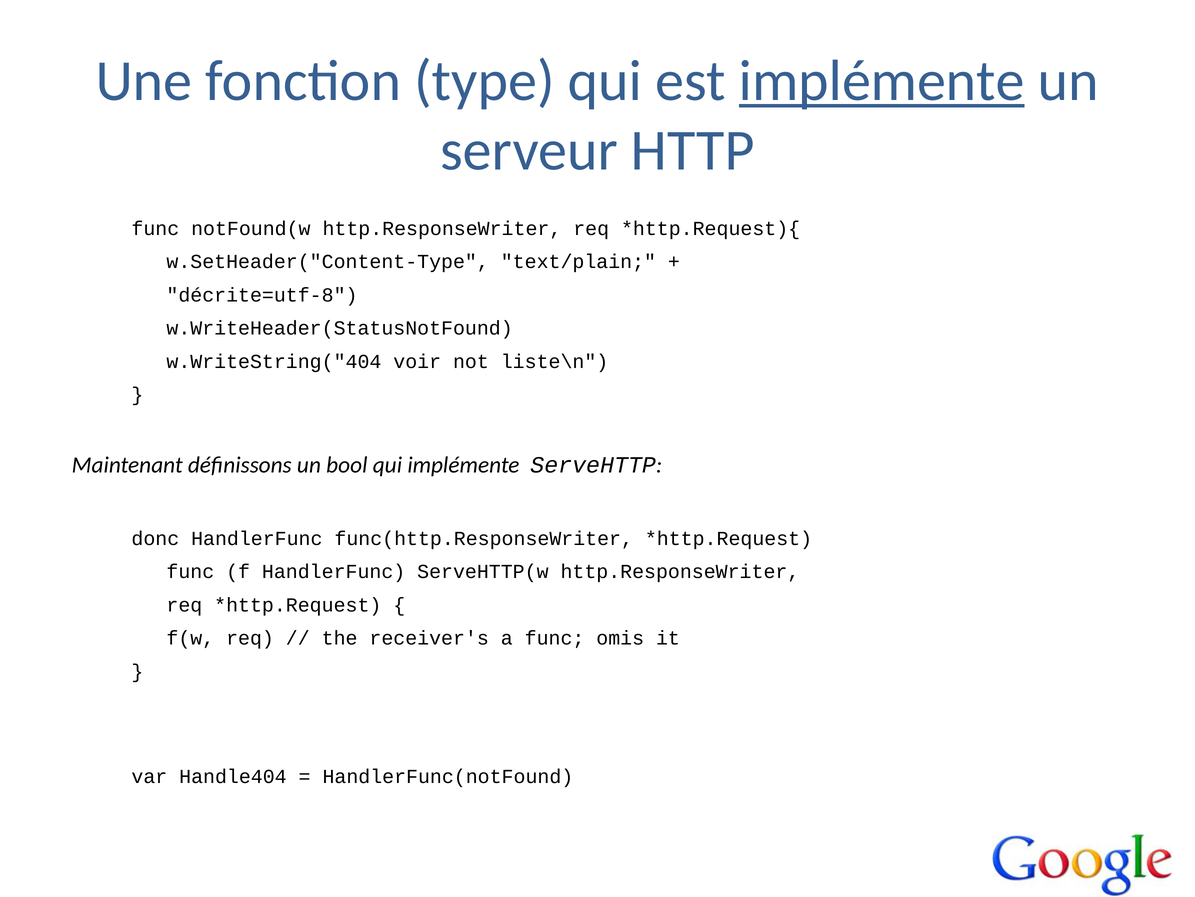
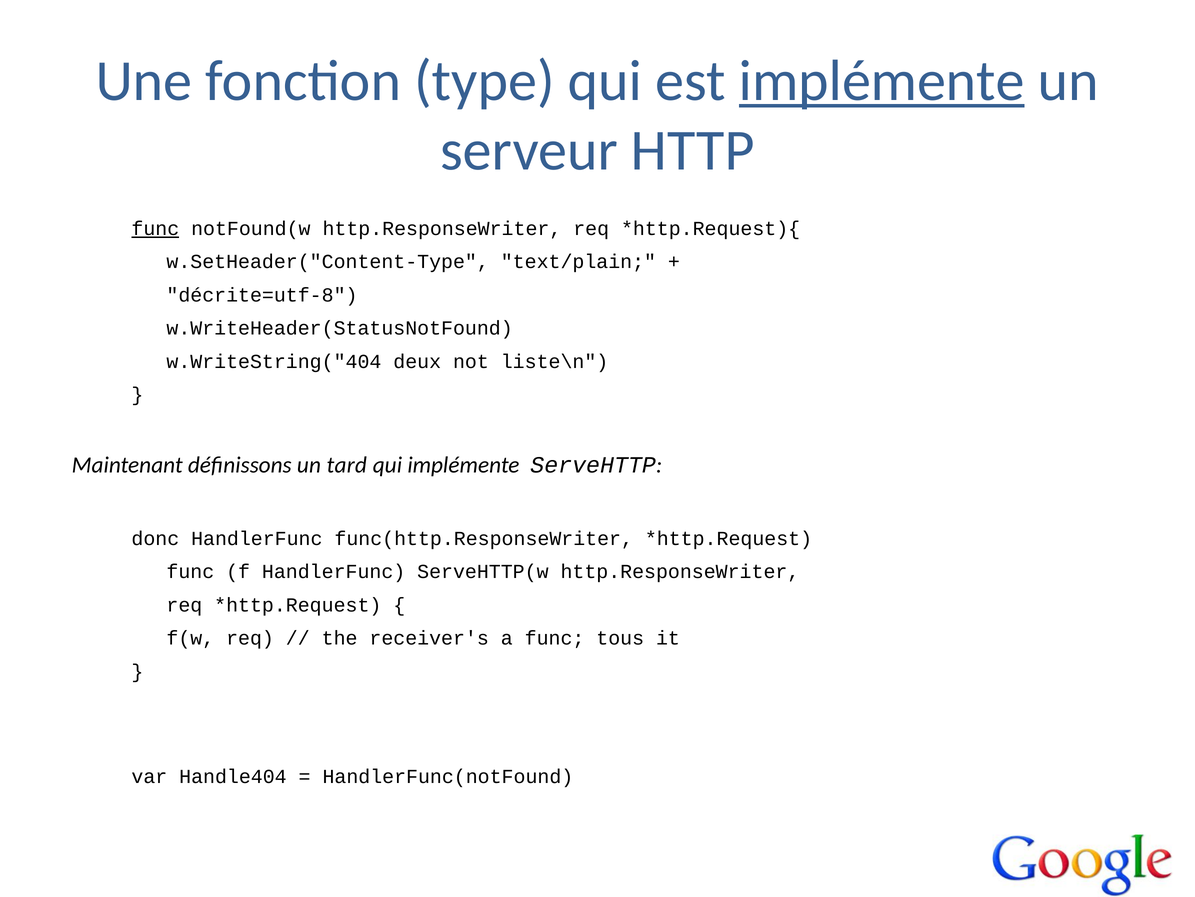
func underline: none -> present (155, 228)
voir: voir -> deux (417, 361)
bool: bool -> tard (347, 464)
omis: omis -> tous (620, 638)
